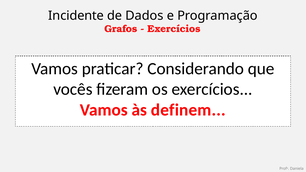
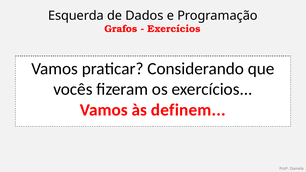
Incidente: Incidente -> Esquerda (76, 16)
